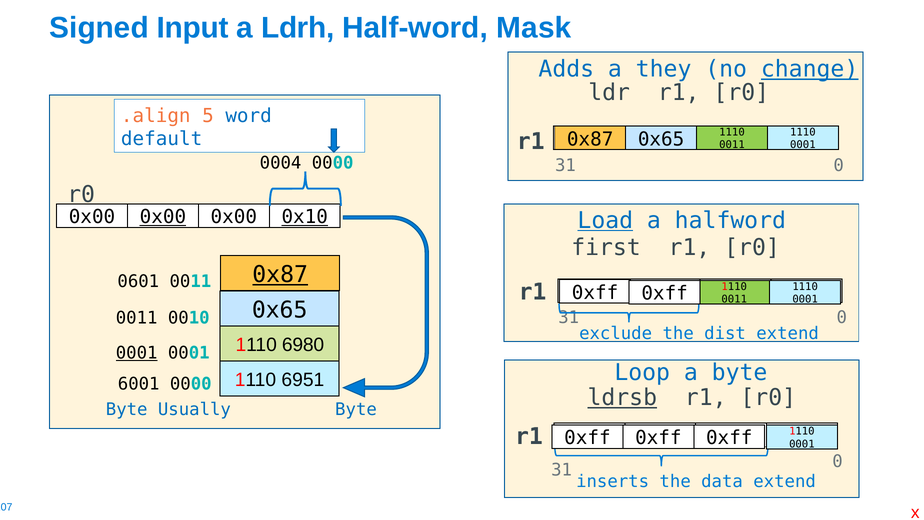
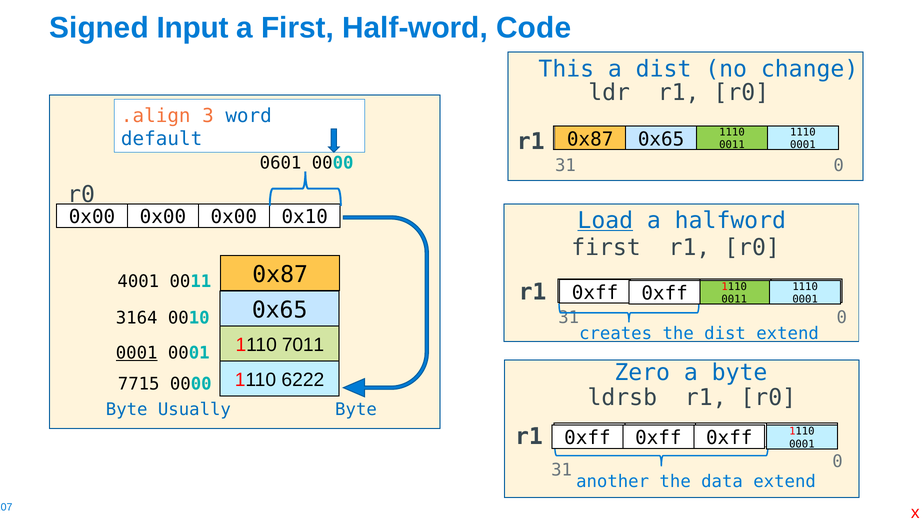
a Ldrh: Ldrh -> First (298, 28)
Mask: Mask -> Code (534, 28)
Adds: Adds -> This (566, 69)
a they: they -> dist (664, 69)
change underline: present -> none (810, 69)
5: 5 -> 3 (208, 116)
0004: 0004 -> 0601 (281, 163)
0x00 underline: present -> none (163, 217)
0x10 underline: present -> none (305, 217)
0x87 underline: present -> none (280, 275)
0601: 0601 -> 4001 (138, 282)
0011: 0011 -> 3164 (137, 318)
exclude: exclude -> creates (616, 333)
6980: 6980 -> 7011 (303, 345)
Loop: Loop -> Zero (642, 372)
6951: 6951 -> 6222 (303, 380)
6001: 6001 -> 7715 (139, 384)
ldrsb underline: present -> none (622, 398)
inserts: inserts -> another (613, 481)
